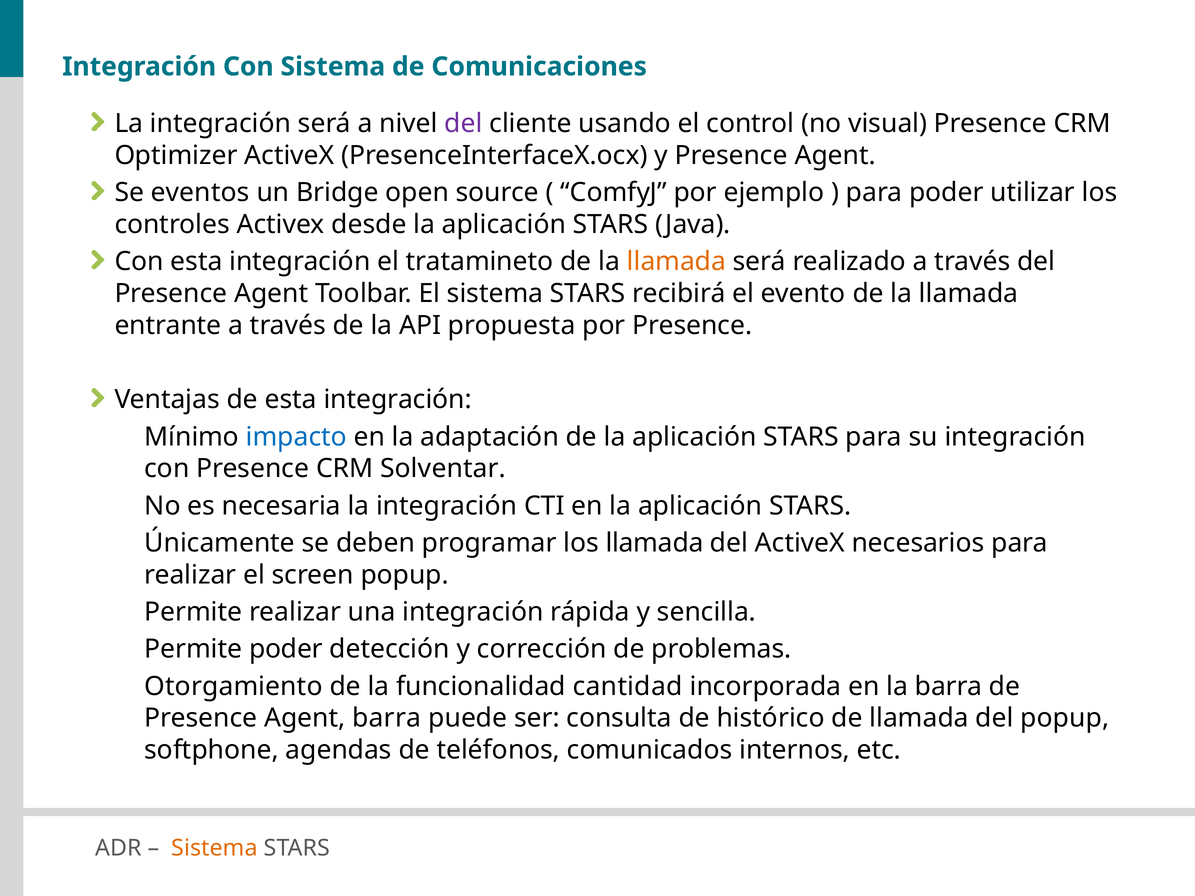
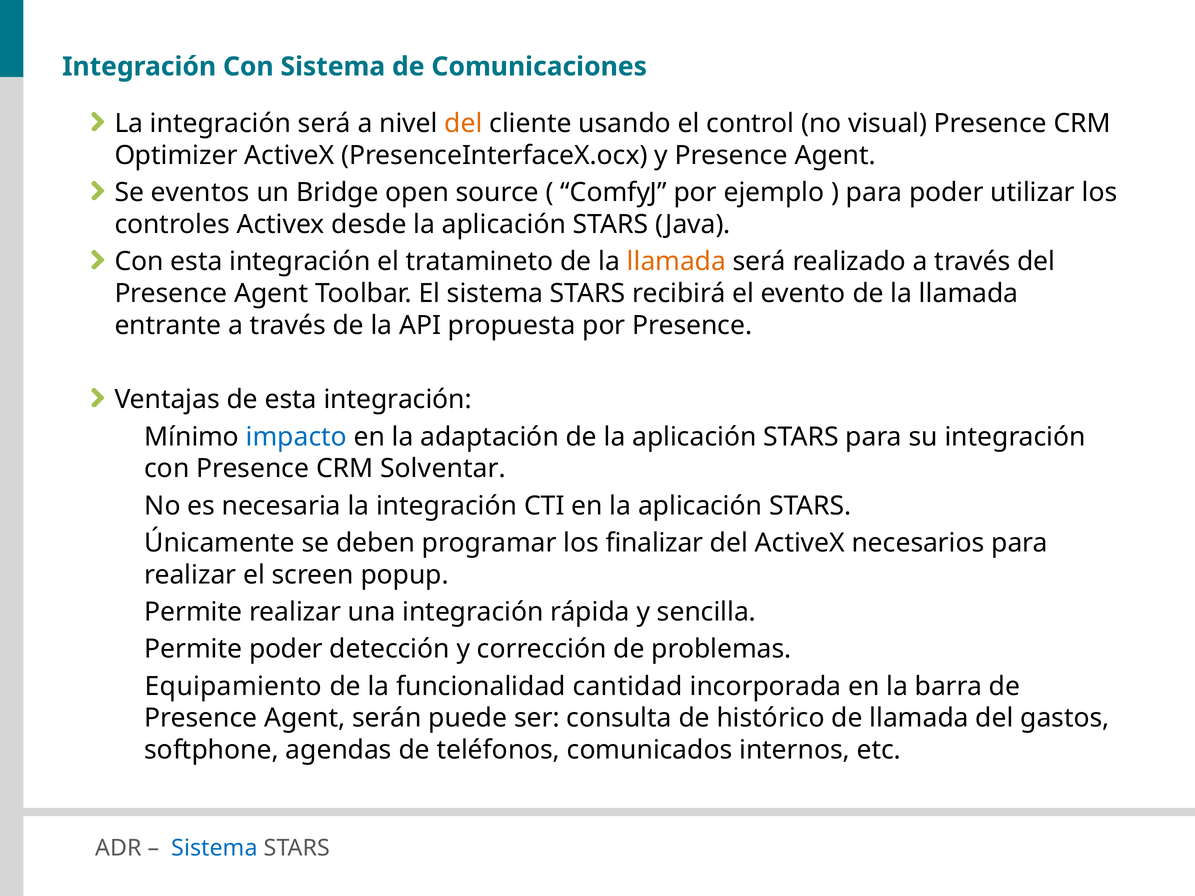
del colour: purple -> orange (463, 124)
los llamada: llamada -> finalizar (655, 543)
Otorgamiento: Otorgamiento -> Equipamiento (233, 686)
Agent barra: barra -> serán (387, 718)
del popup: popup -> gastos (1065, 718)
Sistema colour: orange -> blue (215, 849)
